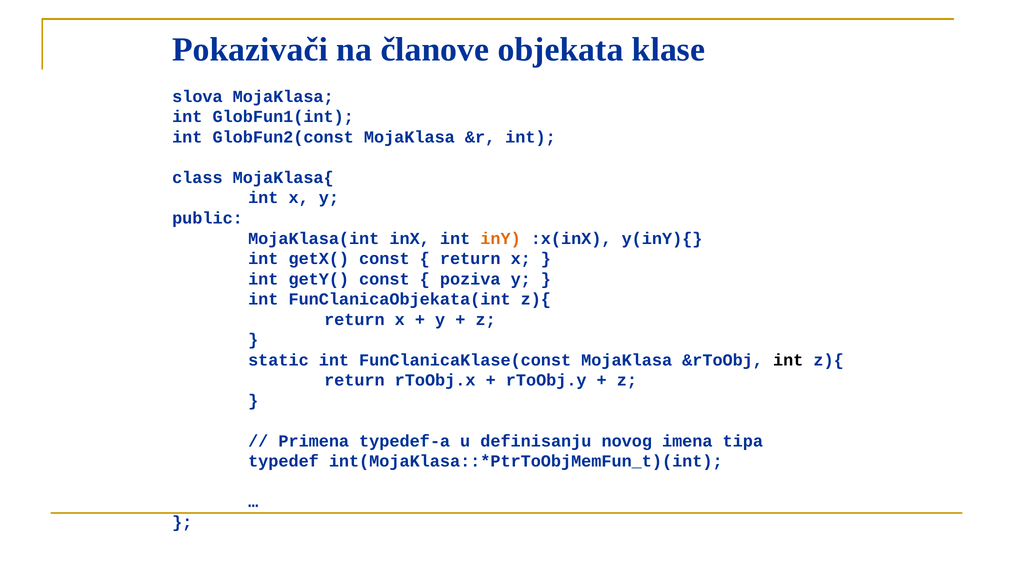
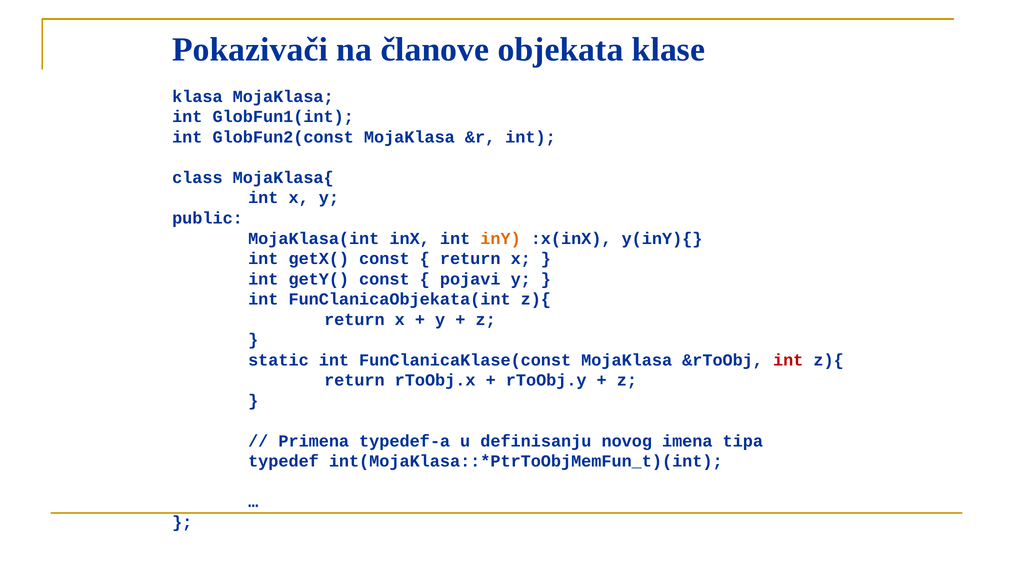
slova: slova -> klasa (197, 97)
poziva: poziva -> pojavi (470, 279)
int colour: black -> red (788, 360)
